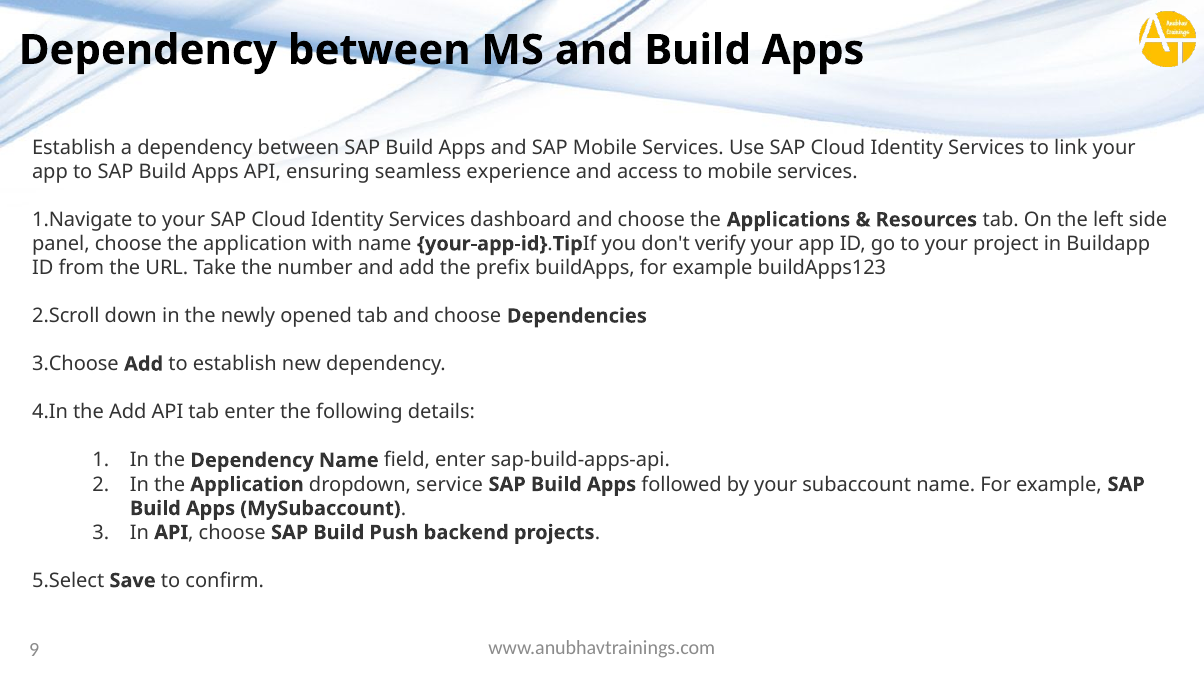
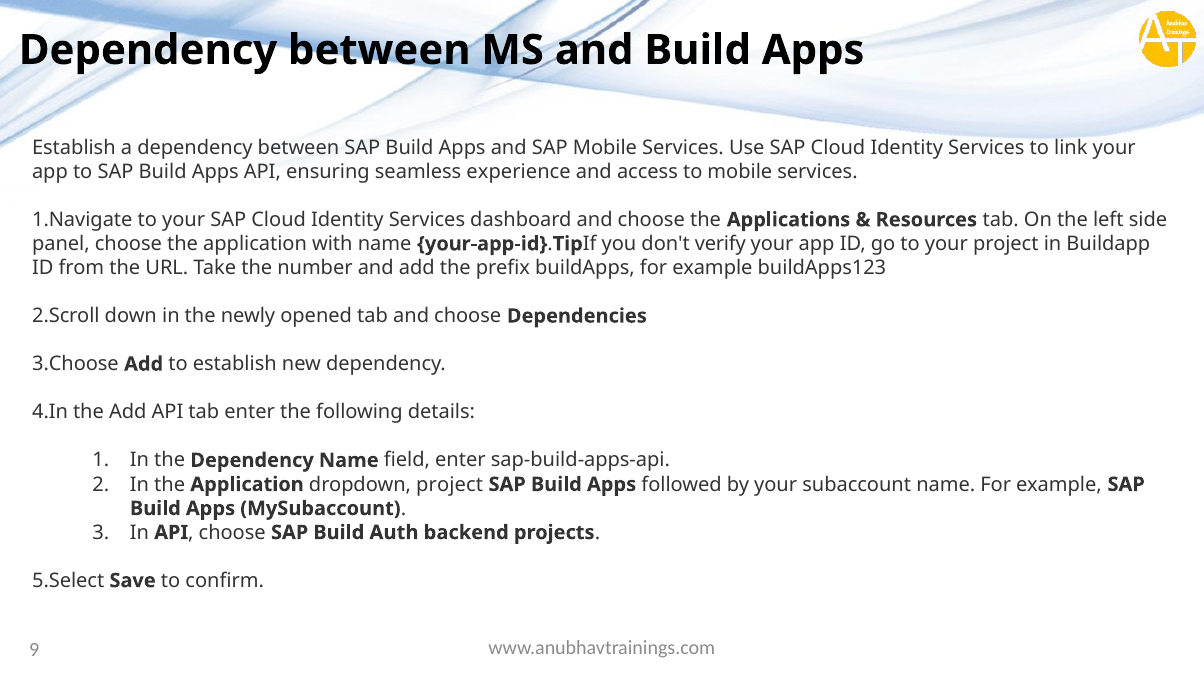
dropdown service: service -> project (450, 484)
Push: Push -> Auth (394, 532)
